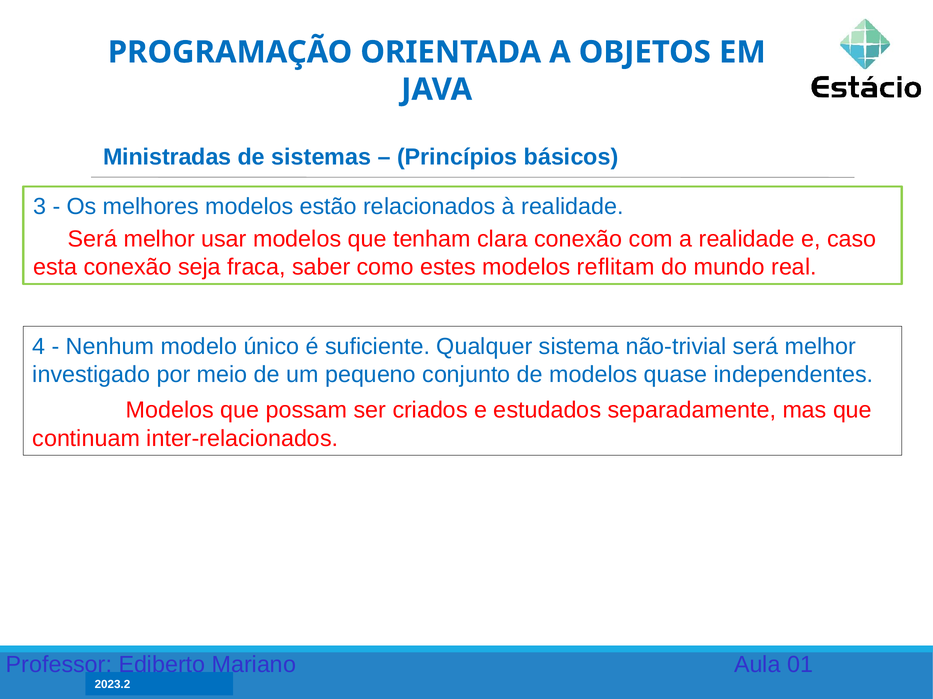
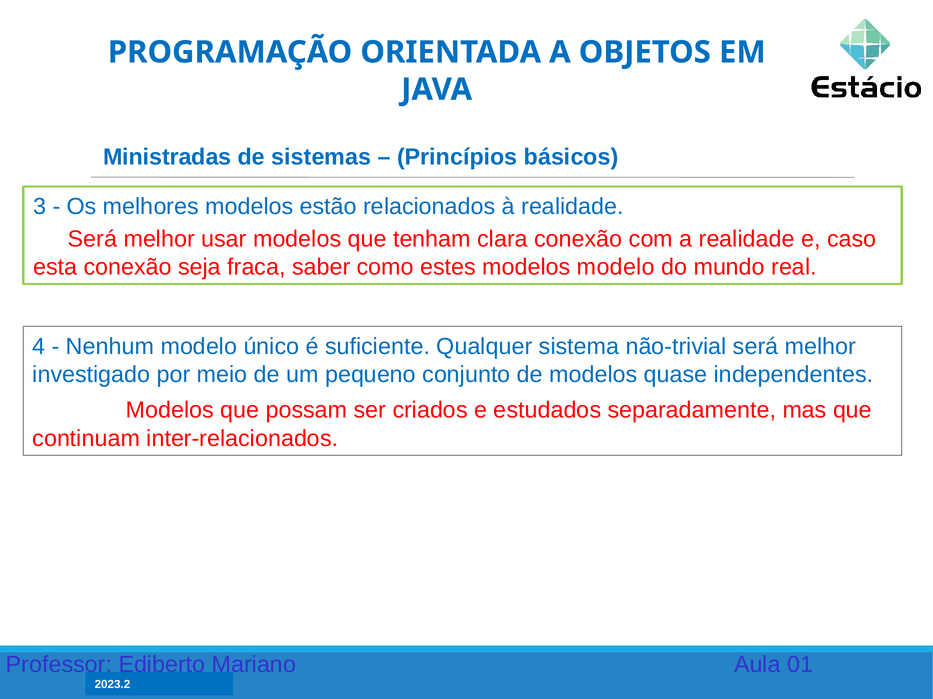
modelos reflitam: reflitam -> modelo (616, 267)
